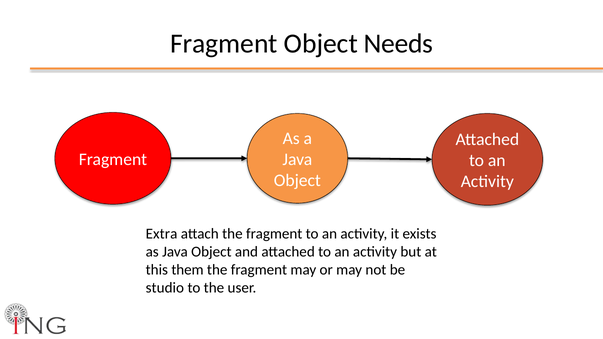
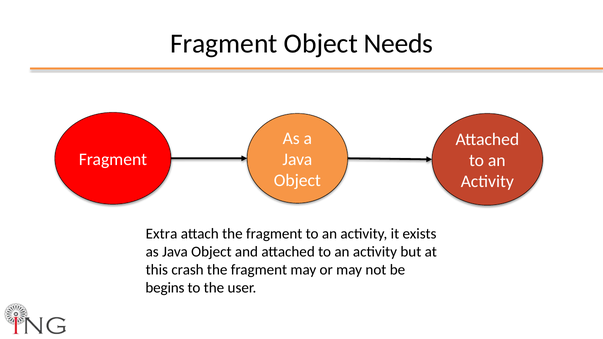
them: them -> crash (188, 270)
studio: studio -> begins (165, 288)
